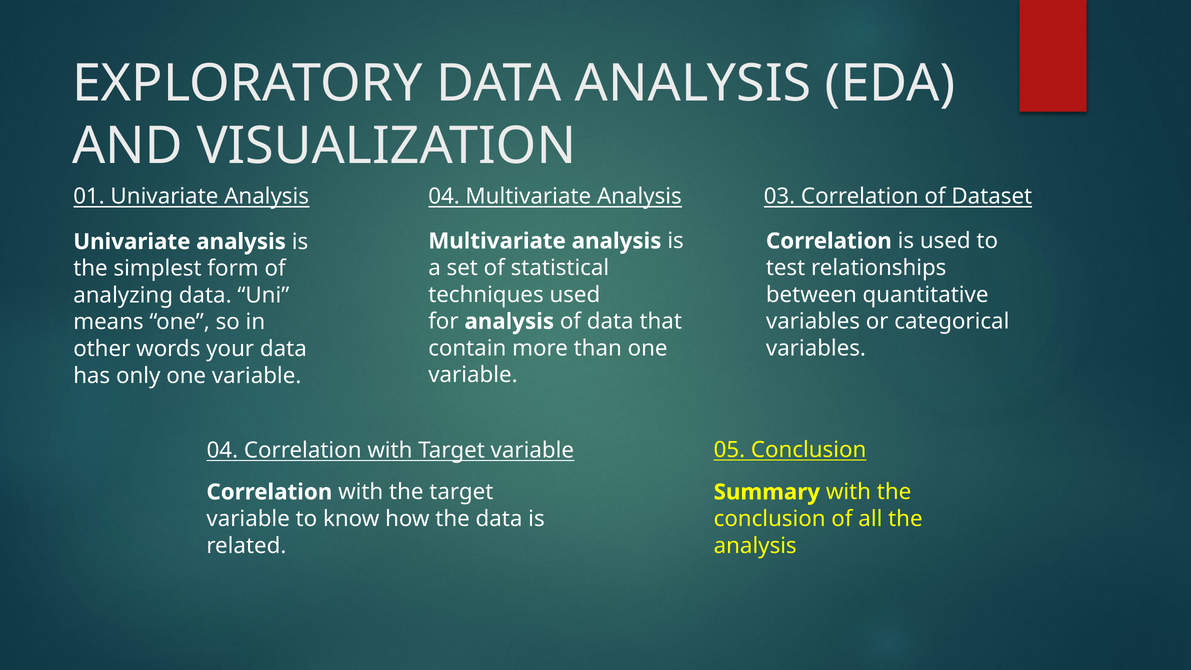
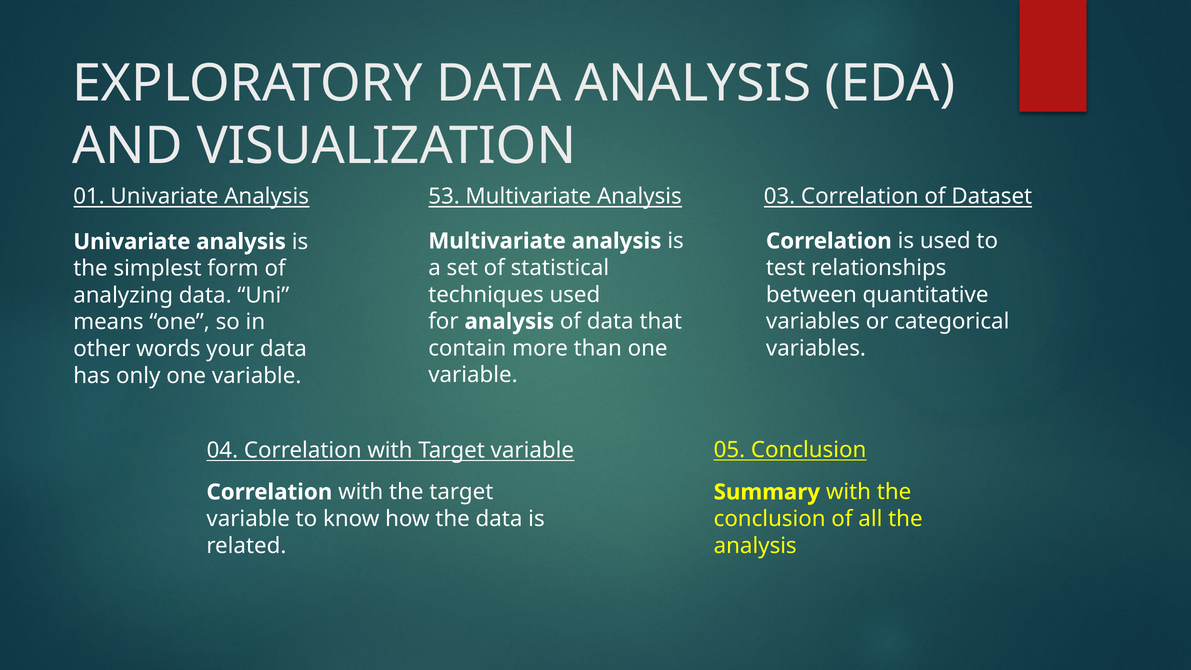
Analysis 04: 04 -> 53 (444, 197)
